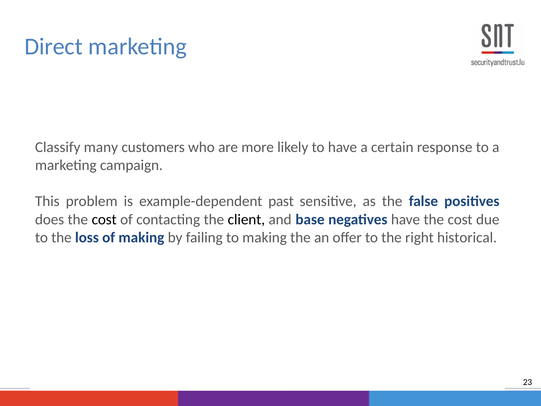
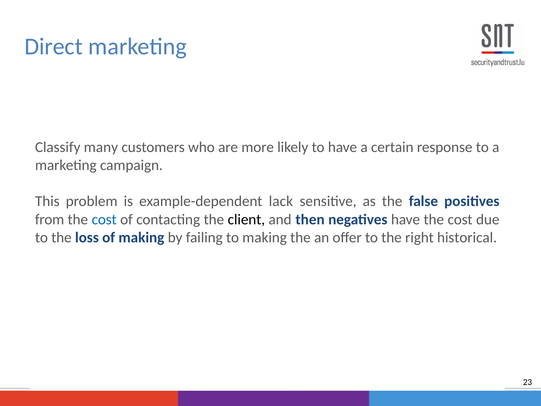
past: past -> lack (281, 201)
does: does -> from (50, 219)
cost colour: black -> blue (104, 219)
base: base -> then (310, 219)
